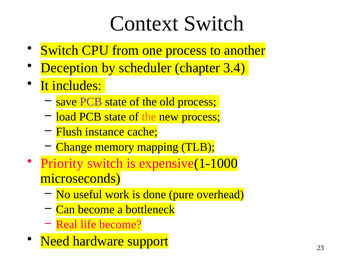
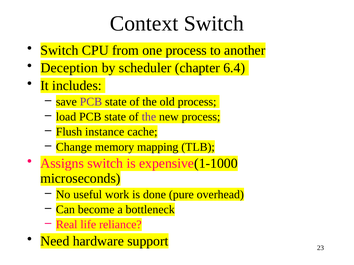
3.4: 3.4 -> 6.4 (234, 68)
the colour: orange -> purple (149, 117)
Priority: Priority -> Assigns (62, 164)
life become: become -> reliance (120, 225)
